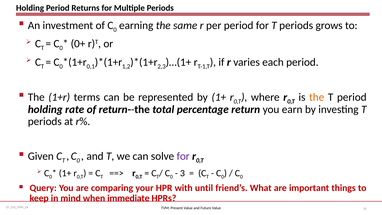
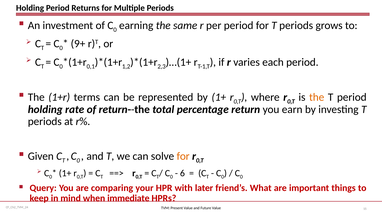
0+: 0+ -> 9+ (78, 44)
for colour: purple -> orange (183, 156)
3: 3 -> 6 (182, 173)
until: until -> later (204, 188)
